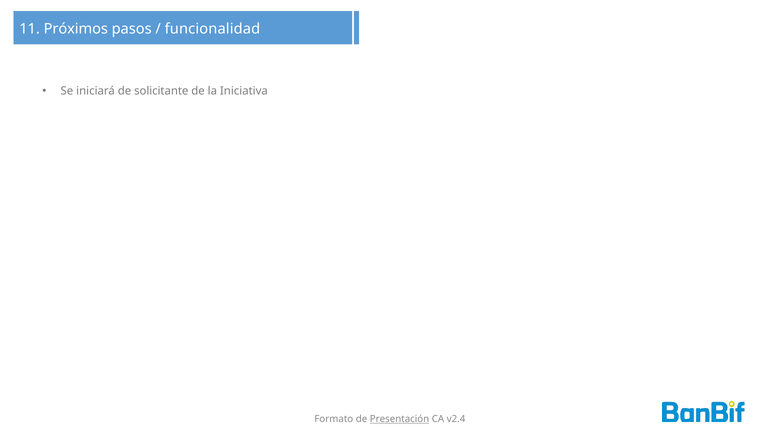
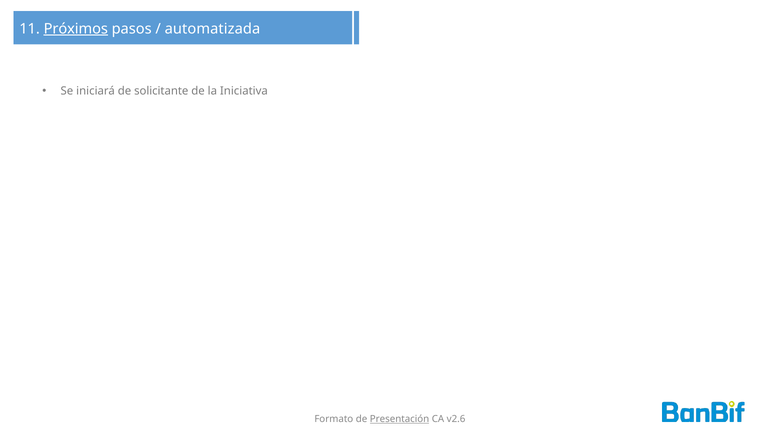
Próximos underline: none -> present (76, 29)
funcionalidad: funcionalidad -> automatizada (212, 29)
v2.4: v2.4 -> v2.6 (456, 419)
